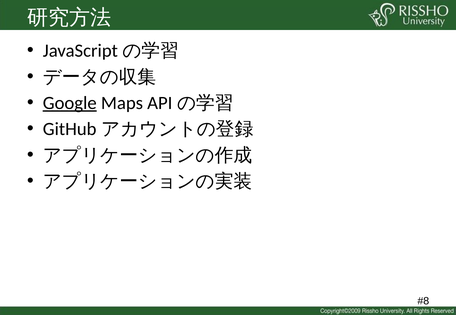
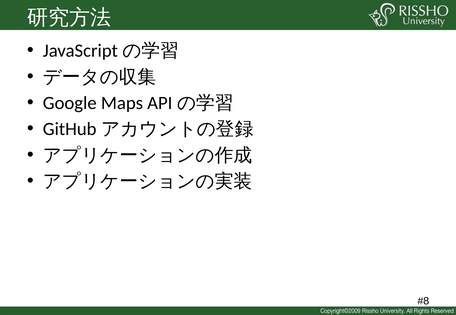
Google underline: present -> none (70, 103)
